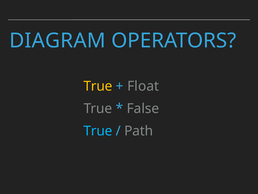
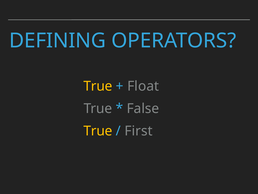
DIAGRAM: DIAGRAM -> DEFINING (58, 41)
True colour: light blue -> yellow (98, 131)
Path: Path -> First (139, 131)
